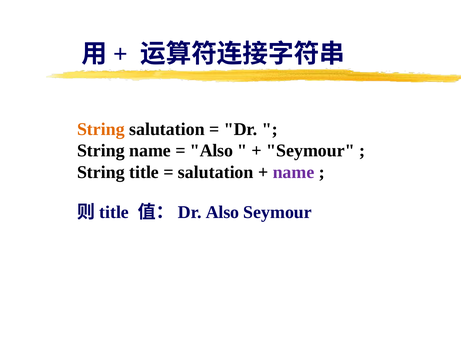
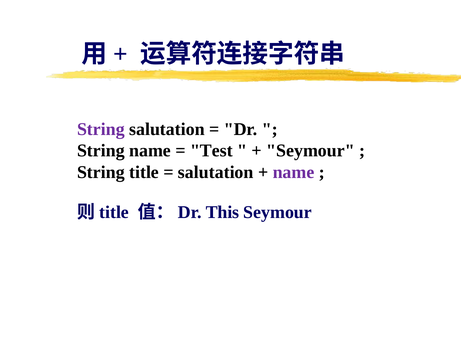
String colour: orange -> purple (101, 129)
Also: Also -> Test (211, 151)
Dr Also: Also -> This (223, 212)
